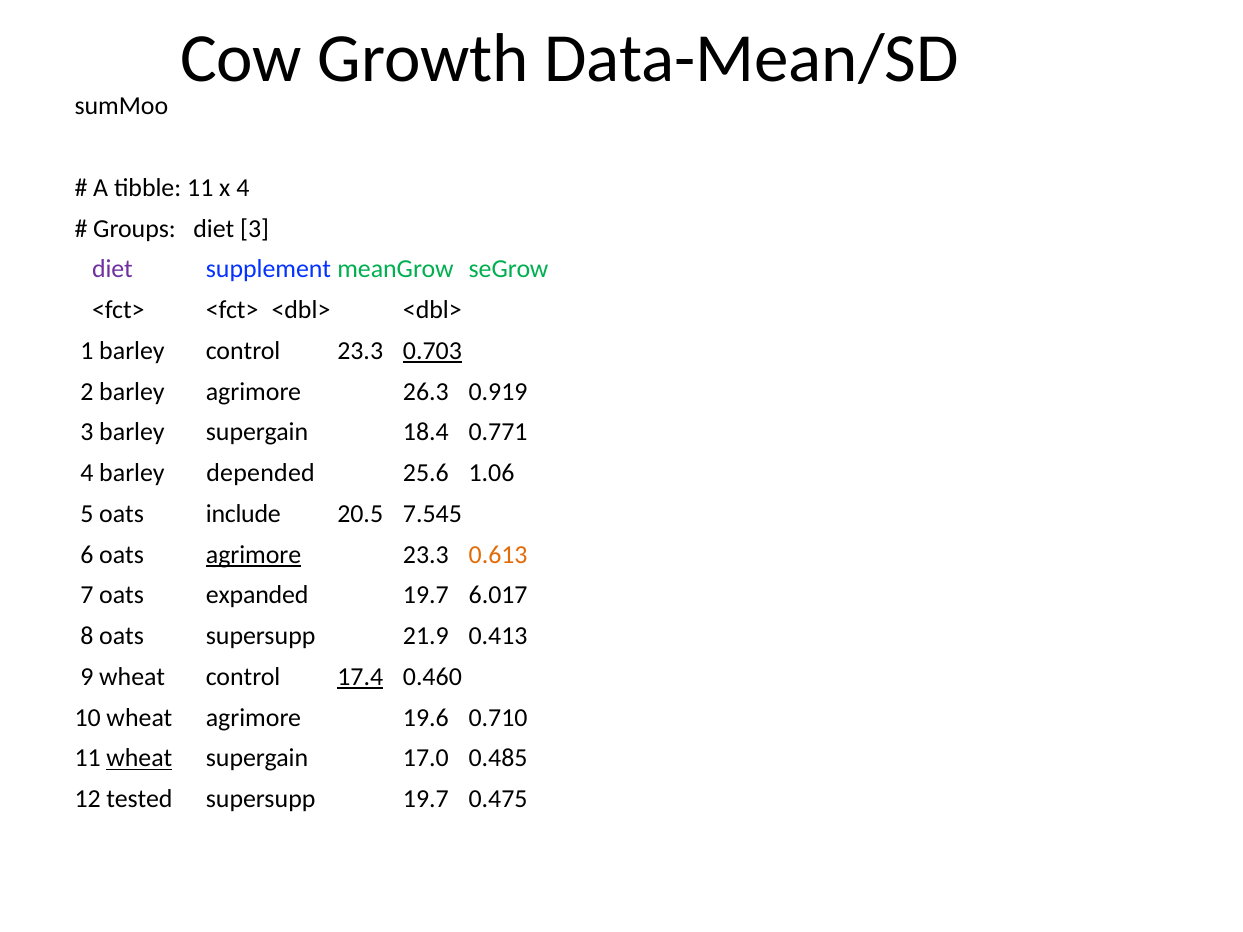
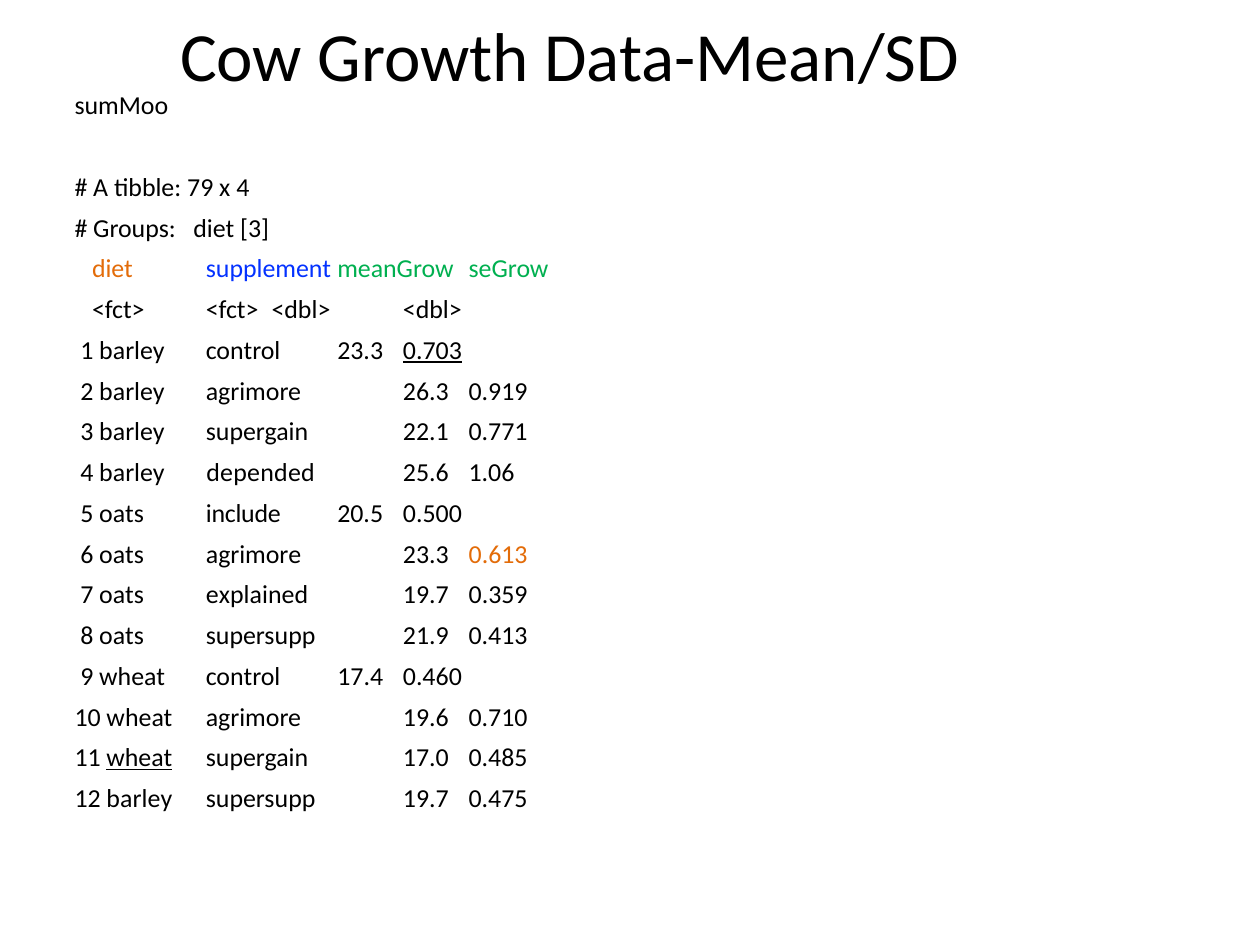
tibble 11: 11 -> 79 (200, 188)
diet colour: purple -> orange (112, 269)
18.4: 18.4 -> 22.1 (426, 433)
7.545: 7.545 -> 0.500 (432, 514)
agrimore underline: present -> none (254, 555)
expanded: expanded -> explained (257, 596)
6.017: 6.017 -> 0.359 (498, 596)
17.4 underline: present -> none (360, 677)
12 tested: tested -> barley (139, 799)
